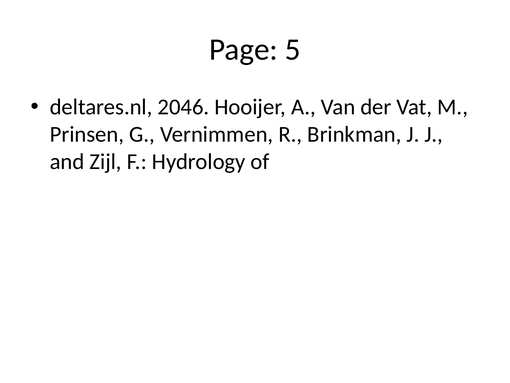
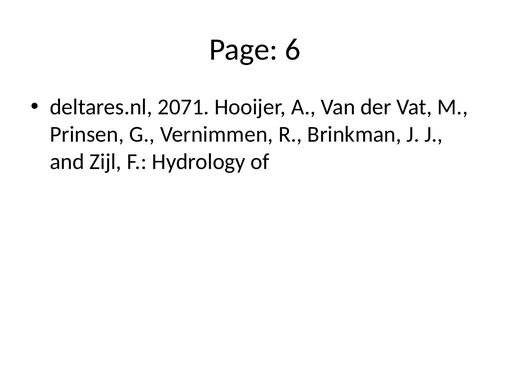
5: 5 -> 6 (293, 49)
2046: 2046 -> 2071 (183, 107)
